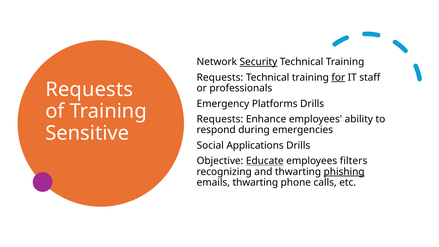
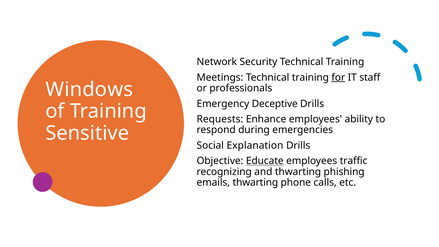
Security underline: present -> none (258, 62)
Requests: Requests -> Meetings (220, 77)
Requests: Requests -> Windows (89, 90)
Platforms: Platforms -> Deceptive (275, 104)
Applications: Applications -> Explanation (255, 145)
filters: filters -> traffic (354, 161)
phishing underline: present -> none (344, 172)
